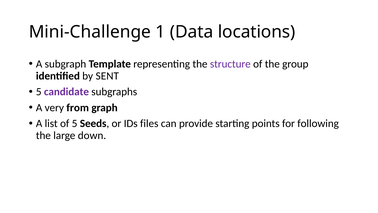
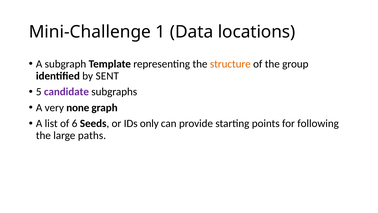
structure colour: purple -> orange (230, 64)
from: from -> none (78, 108)
of 5: 5 -> 6 (75, 123)
files: files -> only (149, 123)
down: down -> paths (92, 135)
